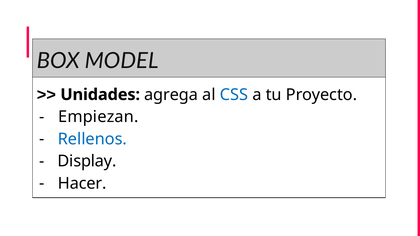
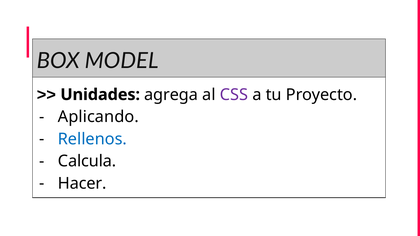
CSS colour: blue -> purple (234, 95)
Empiezan: Empiezan -> Aplicando (98, 117)
Display: Display -> Calcula (87, 161)
